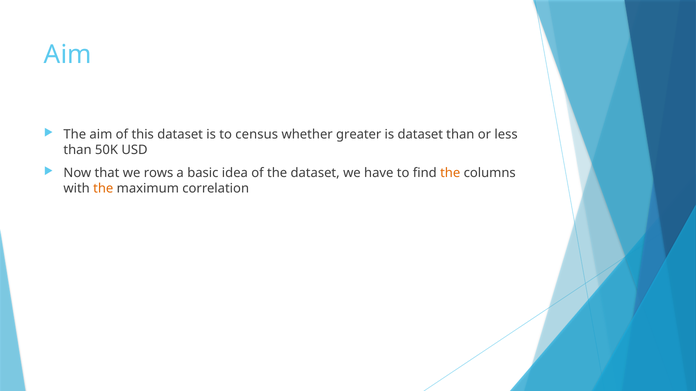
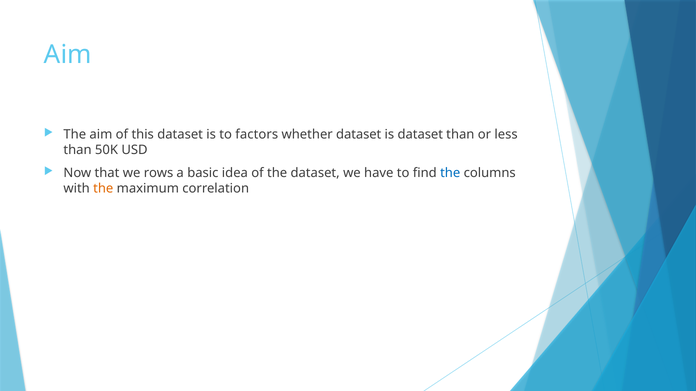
census: census -> factors (257, 135)
whether greater: greater -> dataset (359, 135)
the colour: orange -> blue (450, 173)
